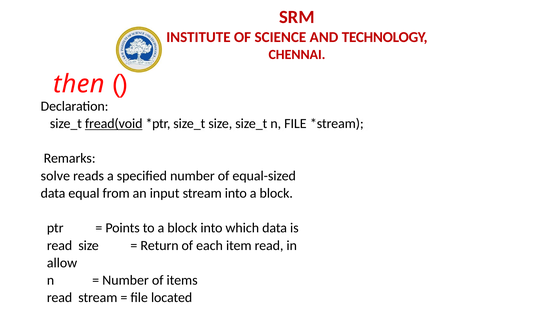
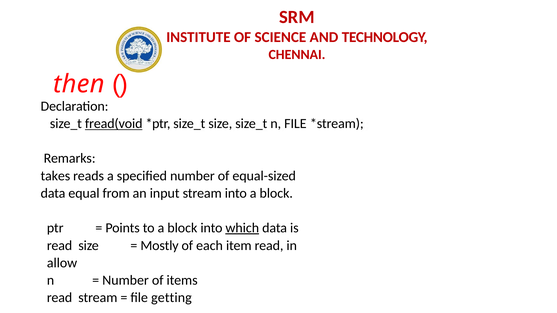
solve: solve -> takes (55, 176)
which underline: none -> present (242, 228)
Return: Return -> Mostly (160, 246)
located: located -> getting (171, 298)
